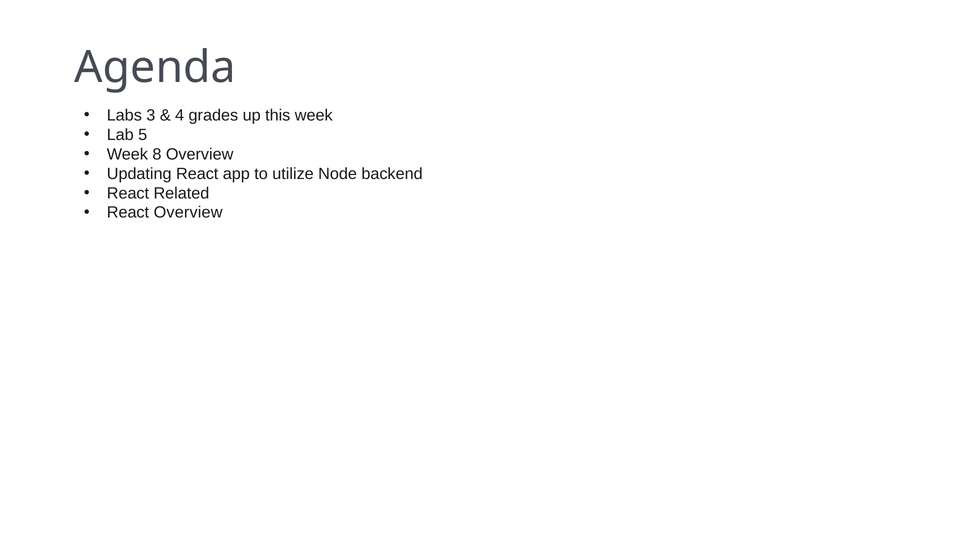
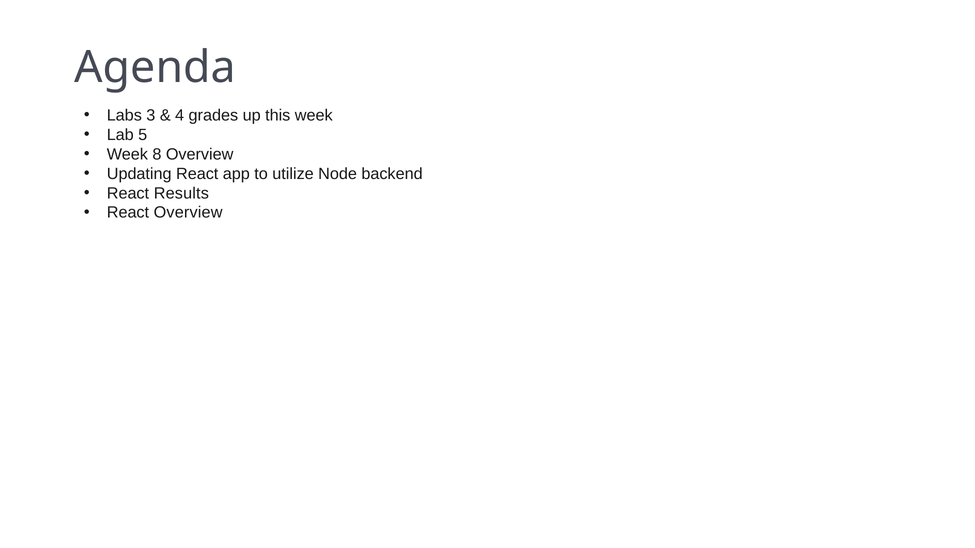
Related: Related -> Results (181, 193)
